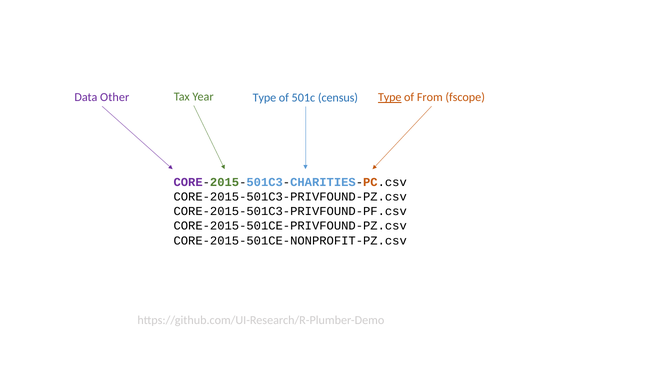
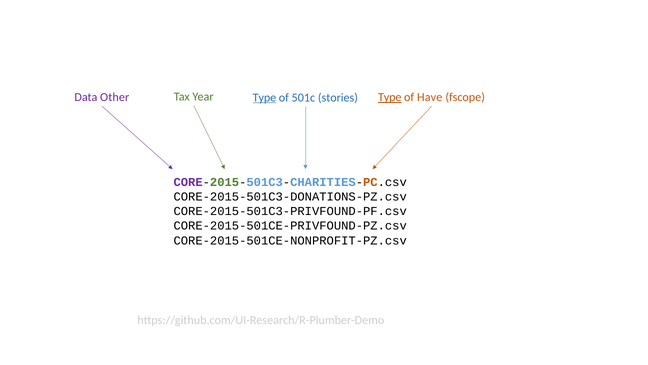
From: From -> Have (430, 97)
Type underline: none -> present (264, 97)
census: census -> stories (338, 97)
CORE-2015-501C3-PRIVFOUND-PZ.csv: CORE-2015-501C3-PRIVFOUND-PZ.csv -> CORE-2015-501C3-DONATIONS-PZ.csv (290, 196)
